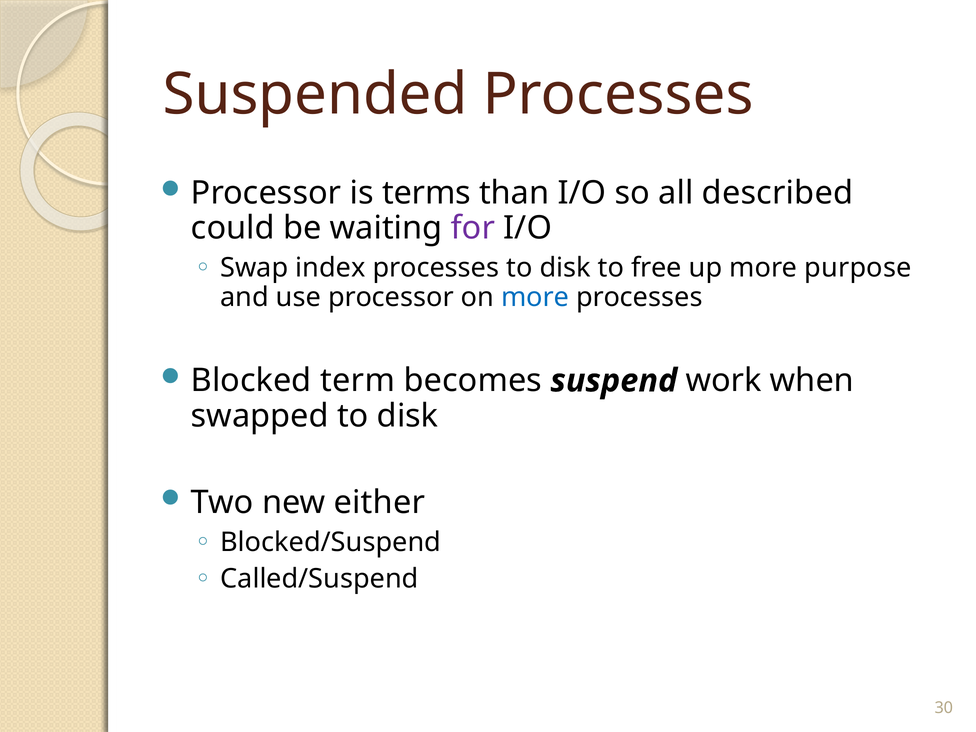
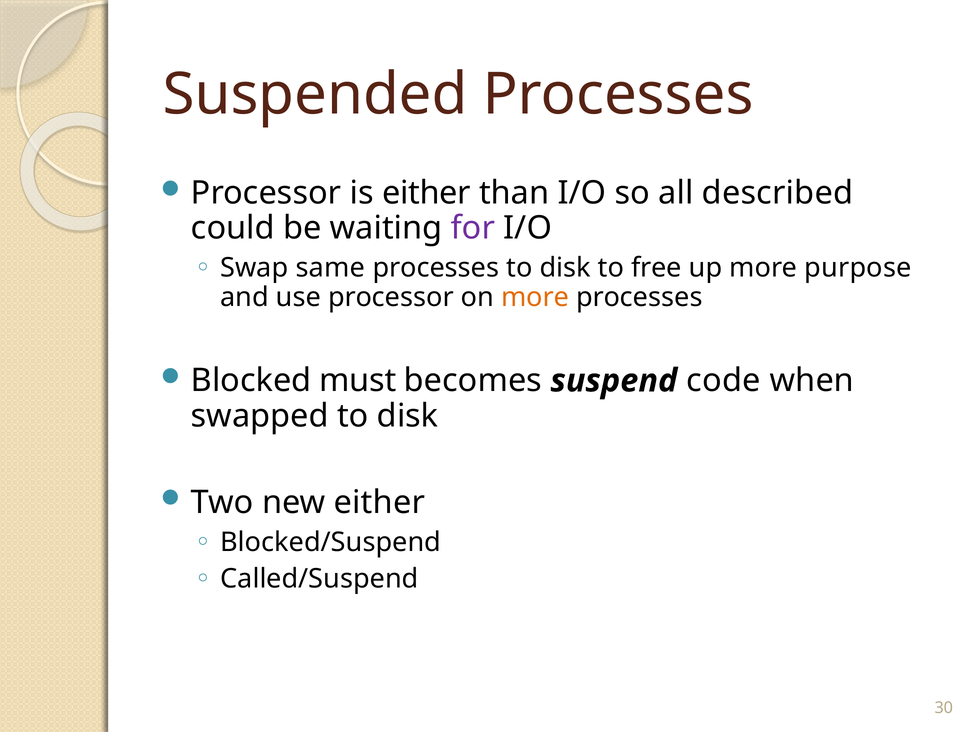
is terms: terms -> either (427, 193)
index: index -> same (330, 268)
more colour: blue -> orange (535, 297)
term: term -> must (358, 381)
work: work -> code (723, 381)
